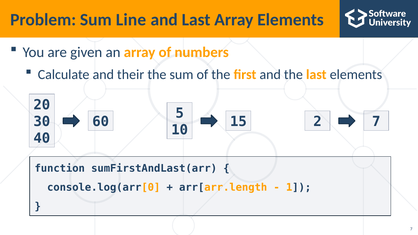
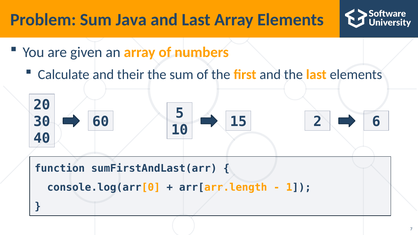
Line: Line -> Java (131, 20)
2 7: 7 -> 6 (376, 122)
